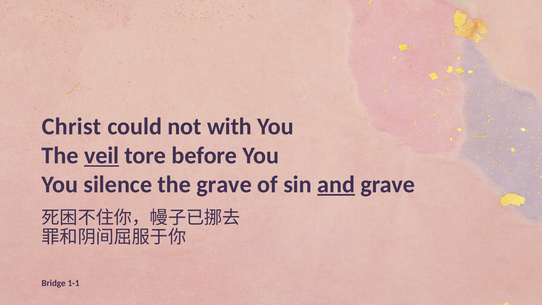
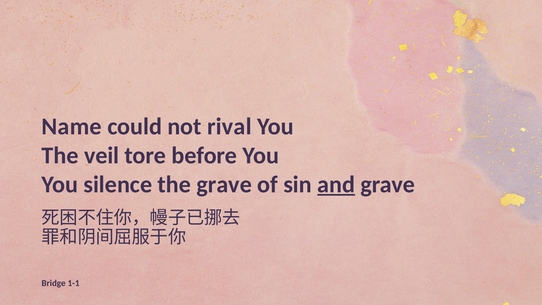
Christ: Christ -> Name (72, 127)
with: with -> rival (229, 127)
veil underline: present -> none (102, 155)
